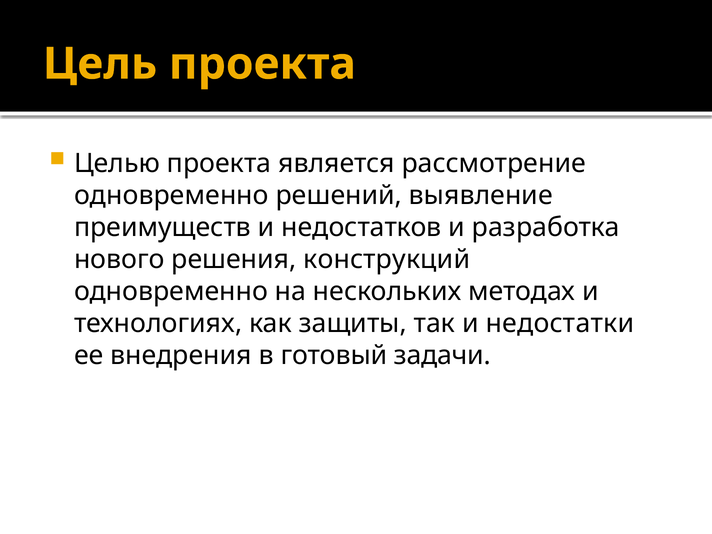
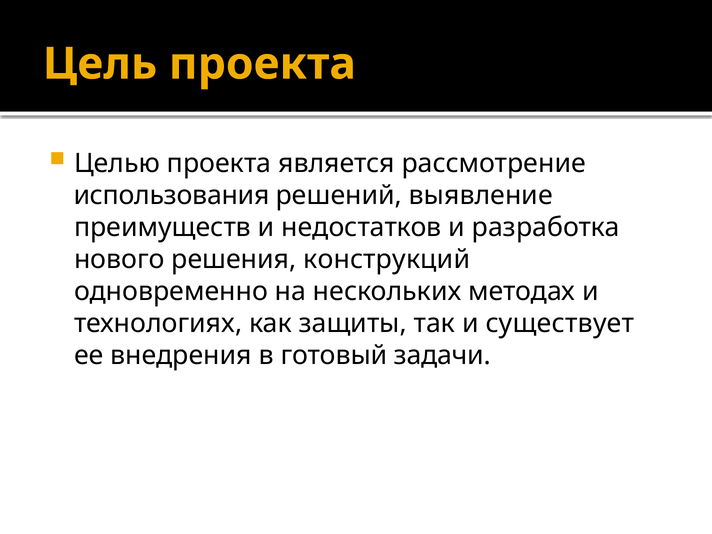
одновременно: одновременно -> использования (172, 195)
недостатки: недостатки -> существует (560, 324)
